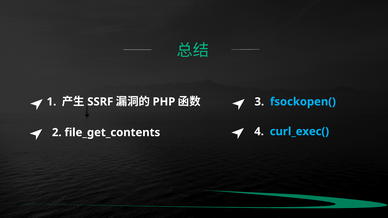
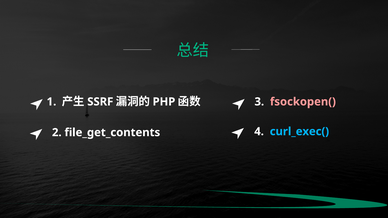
fsockopen( colour: light blue -> pink (303, 102)
